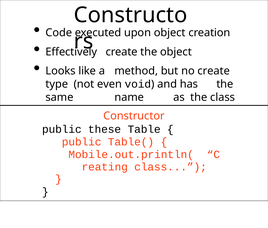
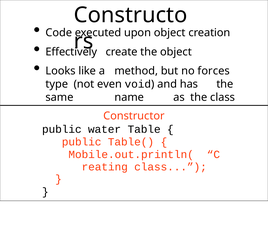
no create: create -> forces (214, 71)
these: these -> water (105, 129)
